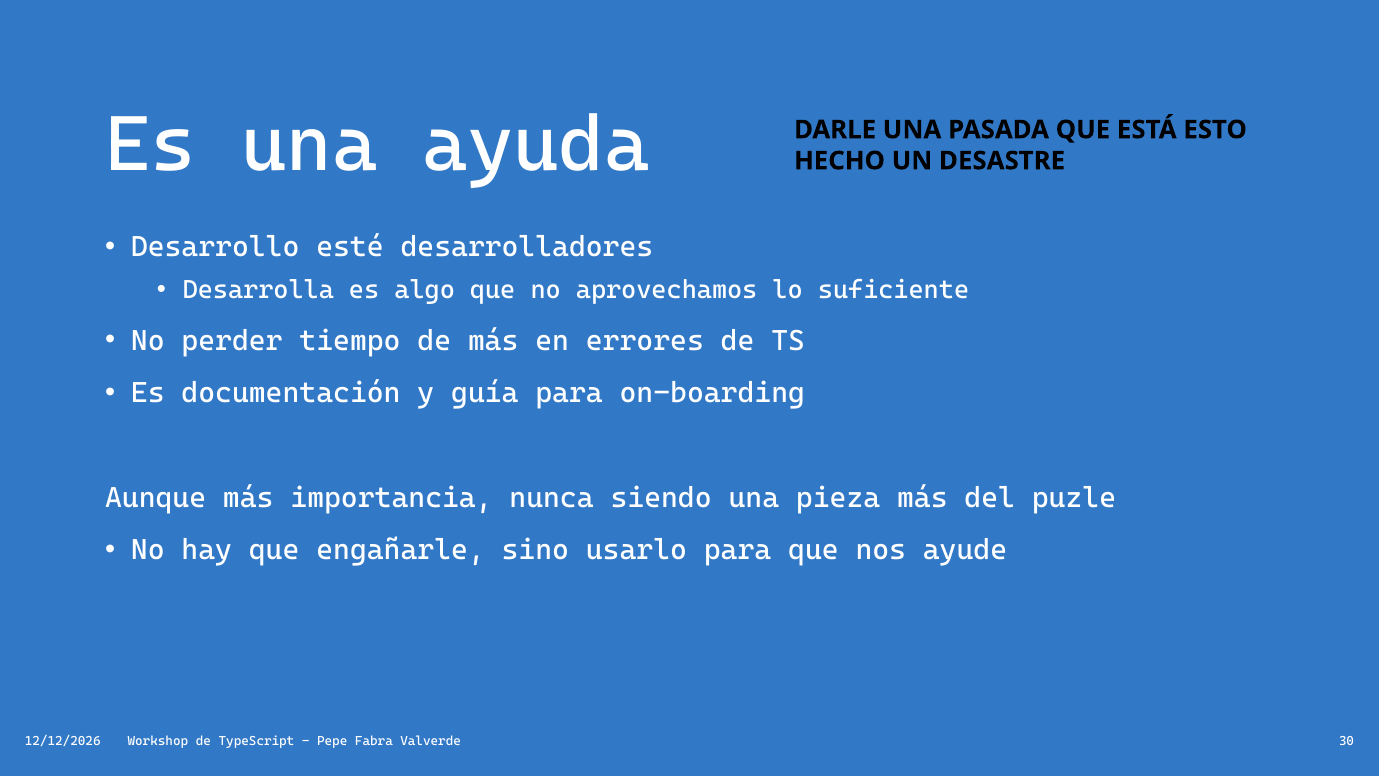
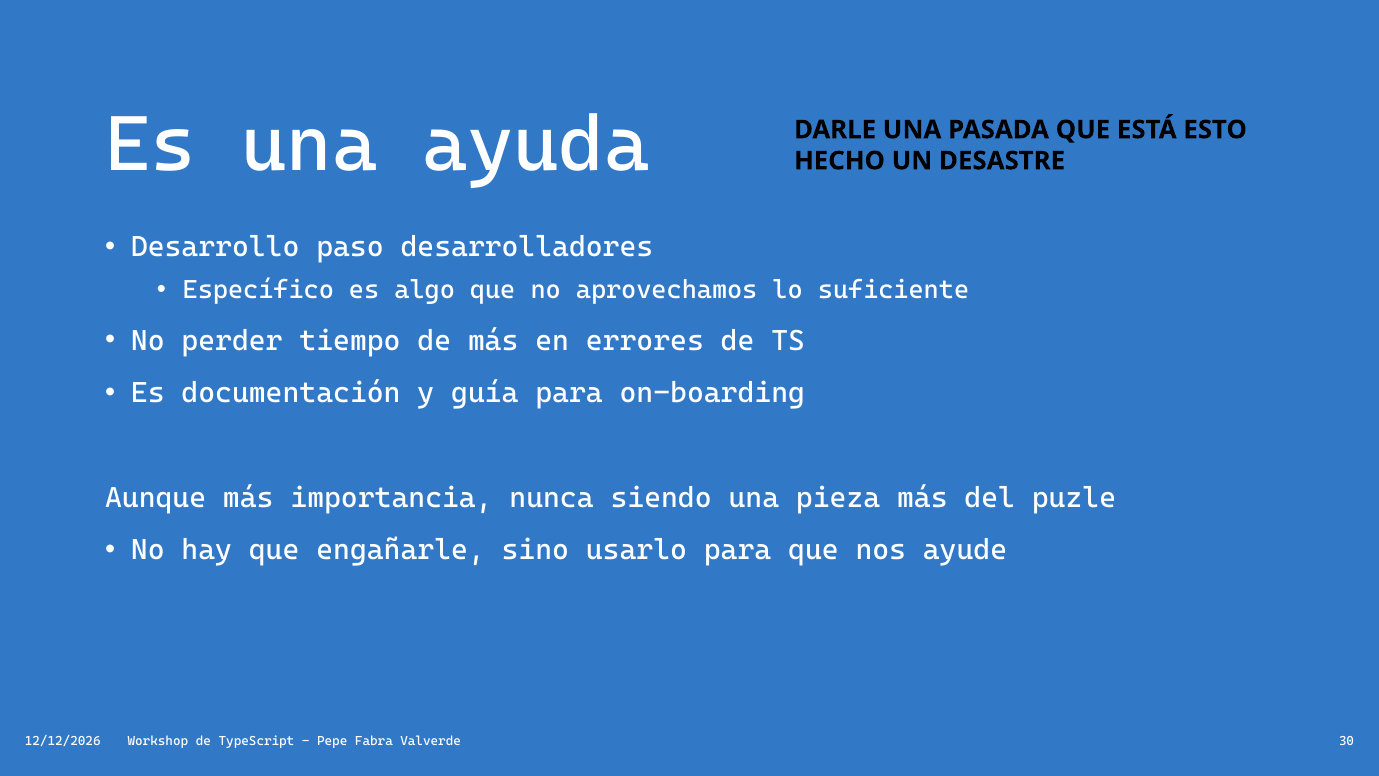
esté: esté -> paso (350, 247)
Desarrolla: Desarrolla -> Específico (258, 290)
